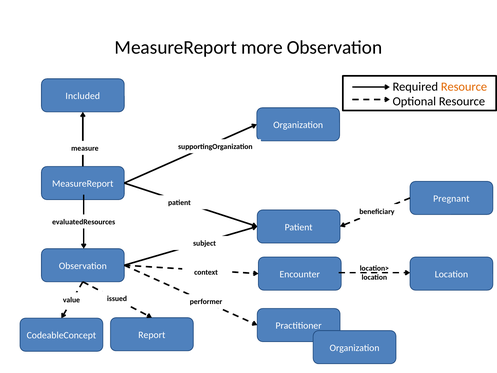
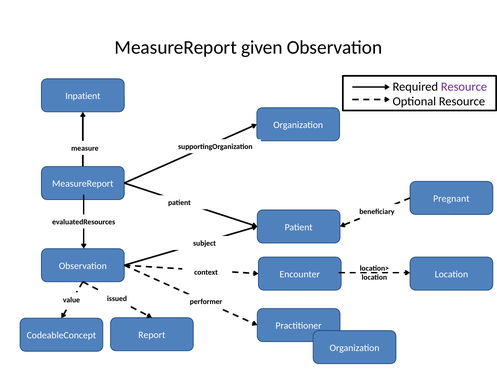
more: more -> given (262, 47)
Resource colour: orange -> purple (464, 87)
Included: Included -> Inpatient (83, 96)
